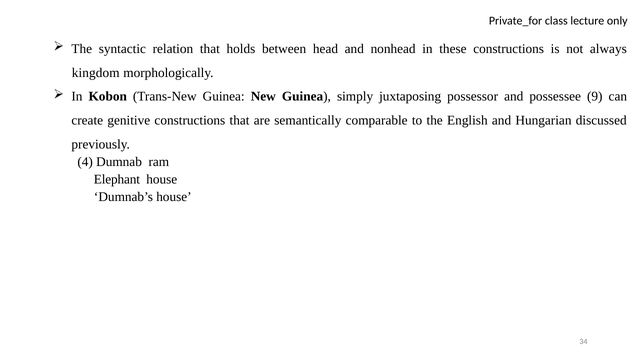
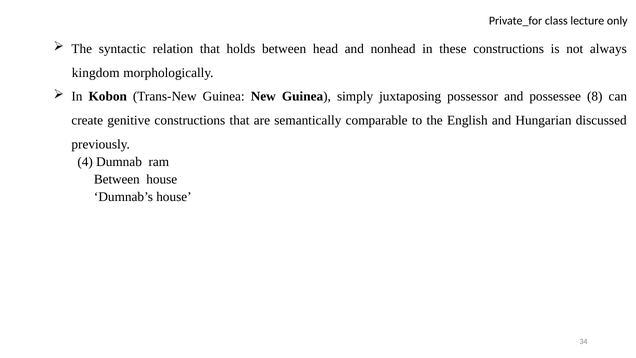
9: 9 -> 8 (595, 96)
Elephant: Elephant -> Between (117, 179)
